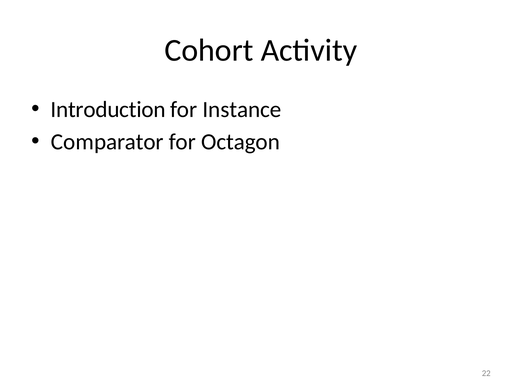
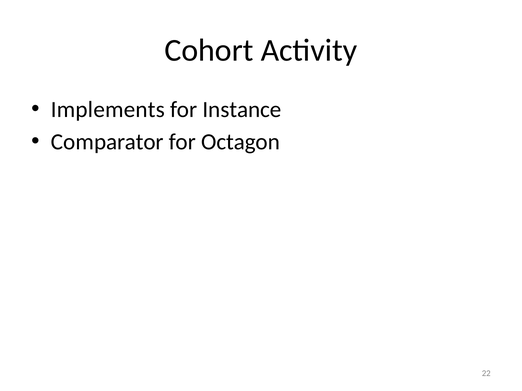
Introduction: Introduction -> Implements (108, 110)
